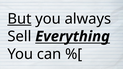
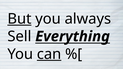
can underline: none -> present (49, 54)
